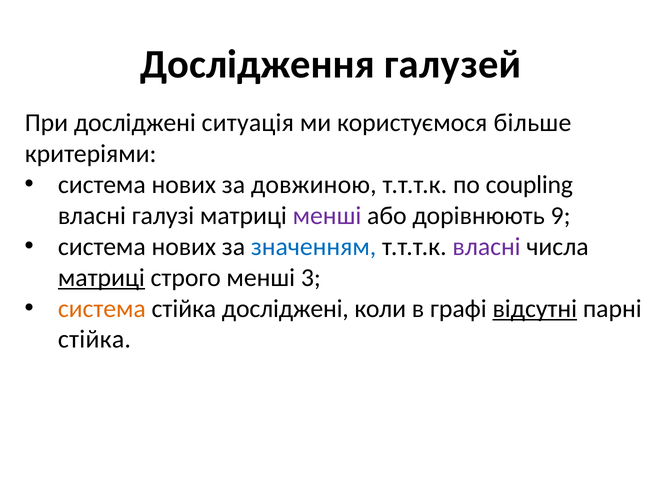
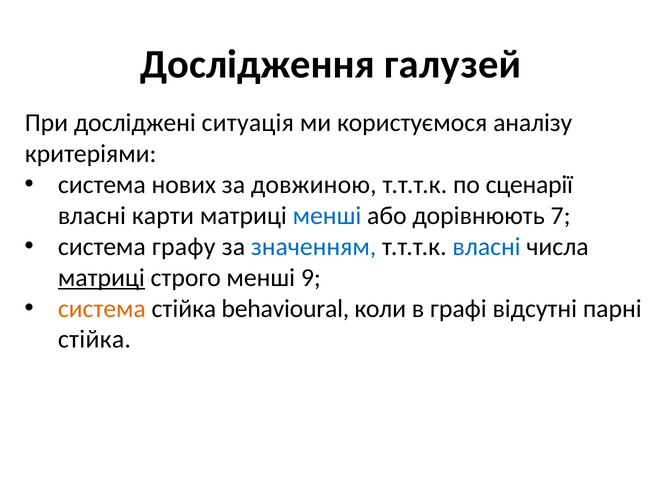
більше: більше -> аналізу (533, 123)
coupling: coupling -> сценарії (529, 185)
галузі: галузі -> карти (163, 216)
менші colour: purple -> blue (327, 216)
9: 9 -> 7 (561, 216)
нових: нових -> графу (184, 247)
власні colour: purple -> blue (487, 247)
3: 3 -> 9 (311, 278)
стійка досліджені: досліджені -> behavioural (285, 309)
відсутні underline: present -> none (535, 309)
